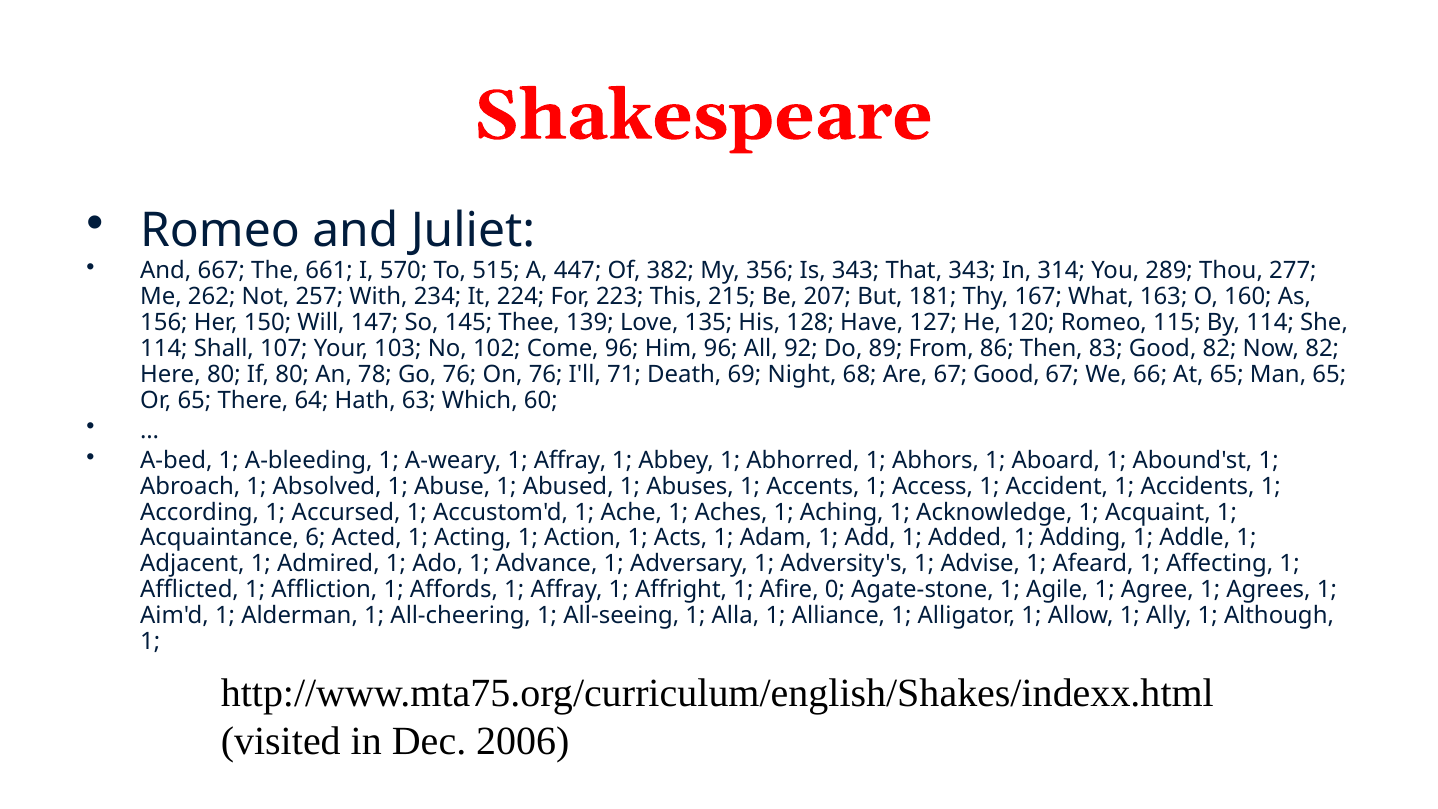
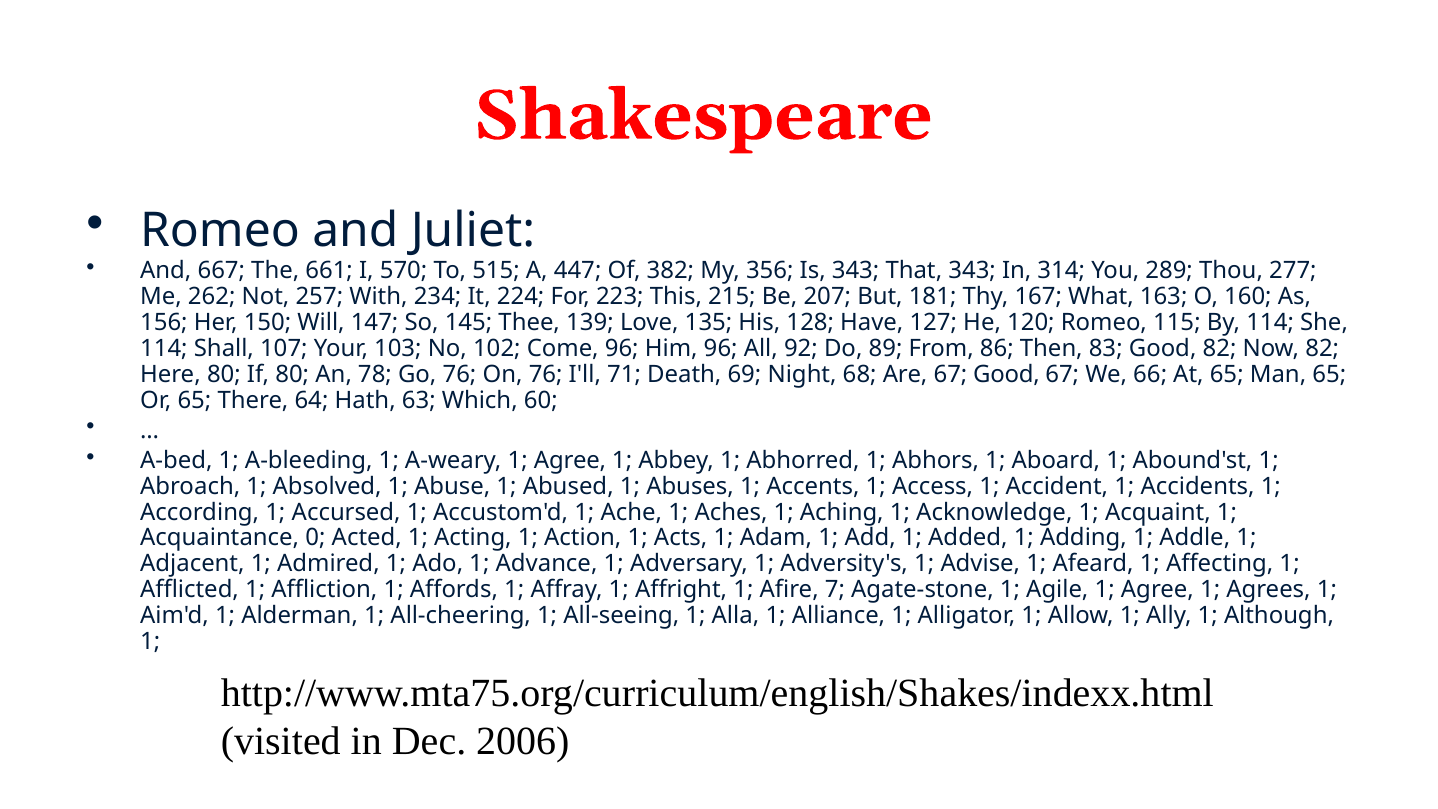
A-weary 1 Affray: Affray -> Agree (570, 460)
6: 6 -> 0 (315, 538)
0: 0 -> 7 (835, 590)
